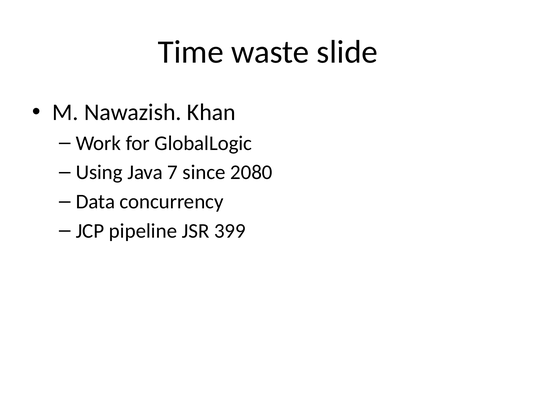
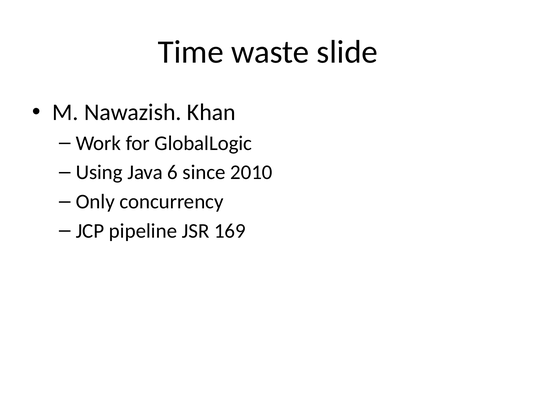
7: 7 -> 6 (173, 172)
2080: 2080 -> 2010 (251, 172)
Data: Data -> Only (95, 202)
399: 399 -> 169 (230, 231)
